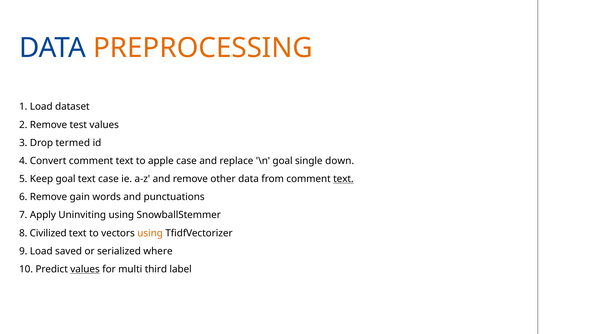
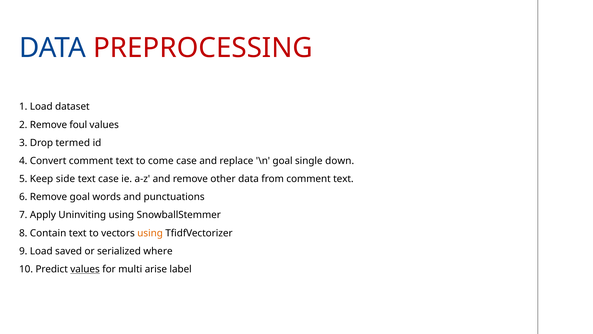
PREPROCESSING colour: orange -> red (203, 48)
test: test -> foul (78, 125)
apple: apple -> come (161, 161)
Keep goal: goal -> side (65, 179)
text underline: present -> none (343, 179)
Remove gain: gain -> goal (80, 197)
Civilized: Civilized -> Contain (48, 233)
third: third -> arise (156, 269)
